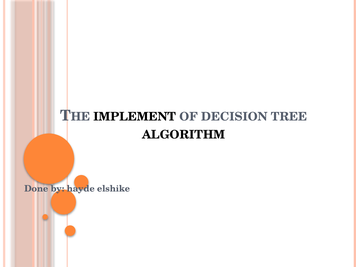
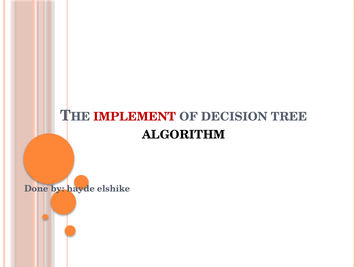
IMPLEMENT colour: black -> red (135, 117)
